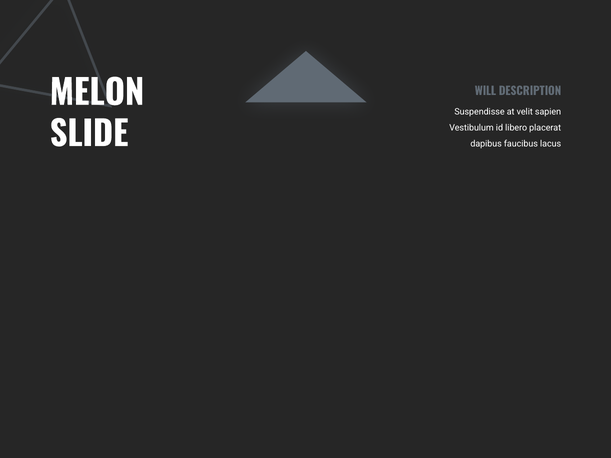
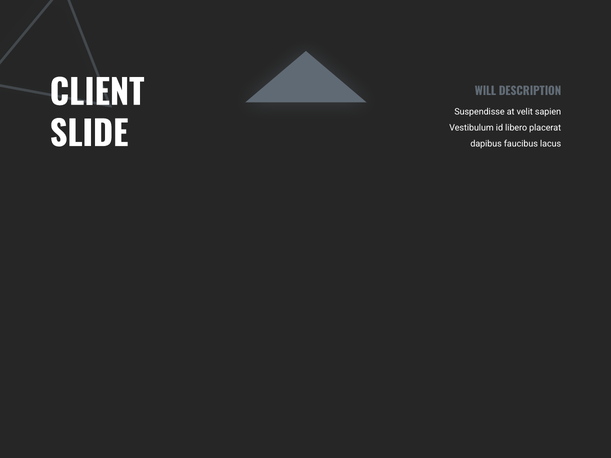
MELON: MELON -> CLIENT (97, 94)
